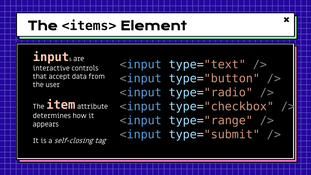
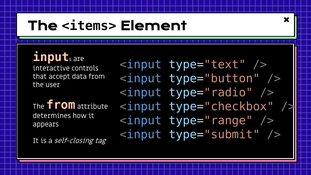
The item: item -> from (61, 105)
